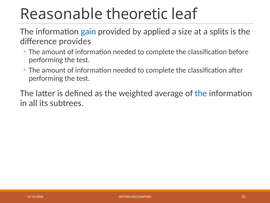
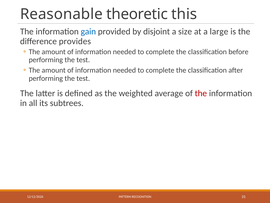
leaf: leaf -> this (184, 14)
applied: applied -> disjoint (157, 31)
splits: splits -> large (219, 31)
the colour: blue -> red (201, 93)
